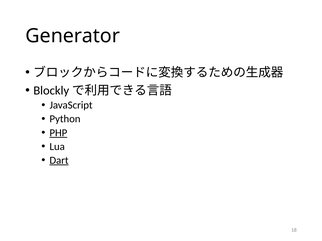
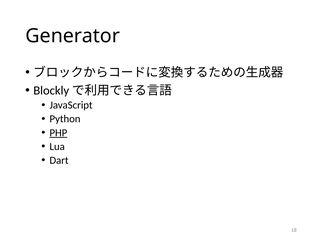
Dart underline: present -> none (59, 161)
